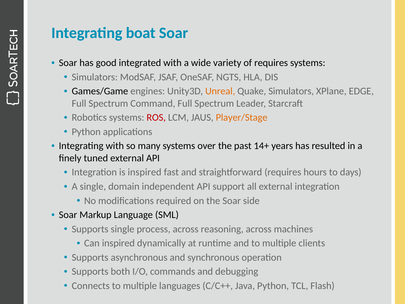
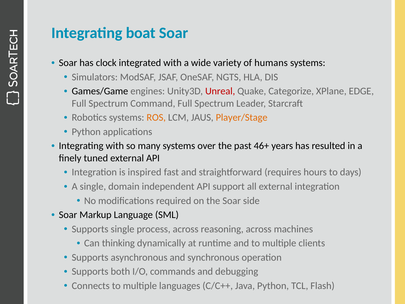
good: good -> clock (106, 63)
of requires: requires -> humans (271, 63)
Unreal colour: orange -> red (220, 91)
Quake Simulators: Simulators -> Categorize (291, 91)
ROS colour: red -> orange (156, 117)
14+: 14+ -> 46+ (261, 146)
Can inspired: inspired -> thinking (118, 243)
